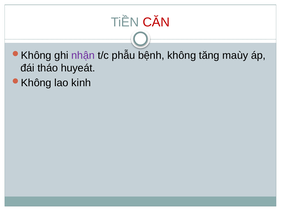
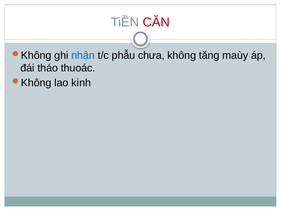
nhận colour: purple -> blue (83, 55)
bệnh: bệnh -> chưa (151, 55)
huyeát: huyeát -> thuoác (78, 68)
